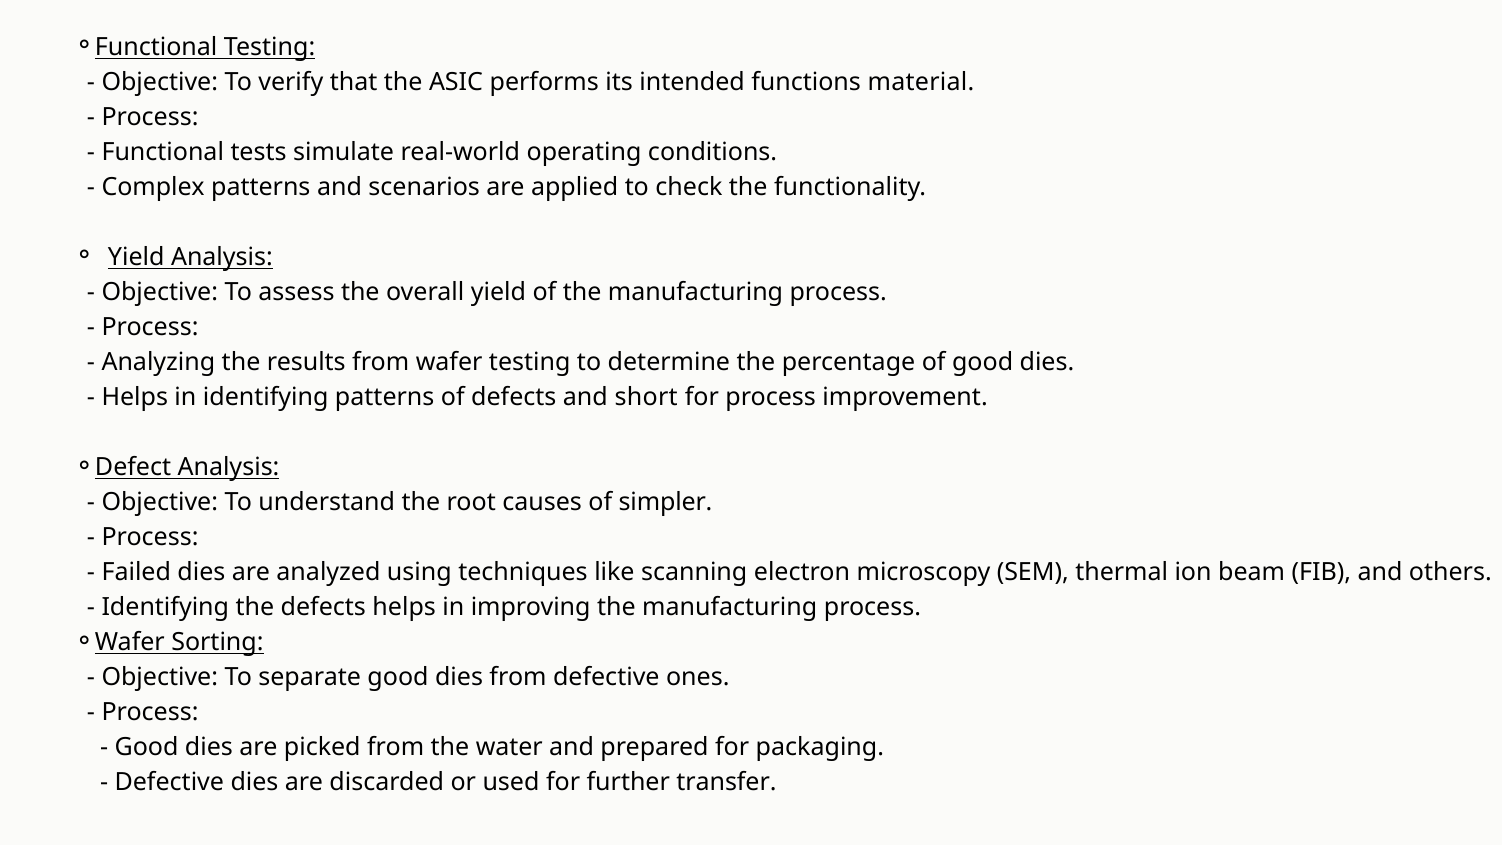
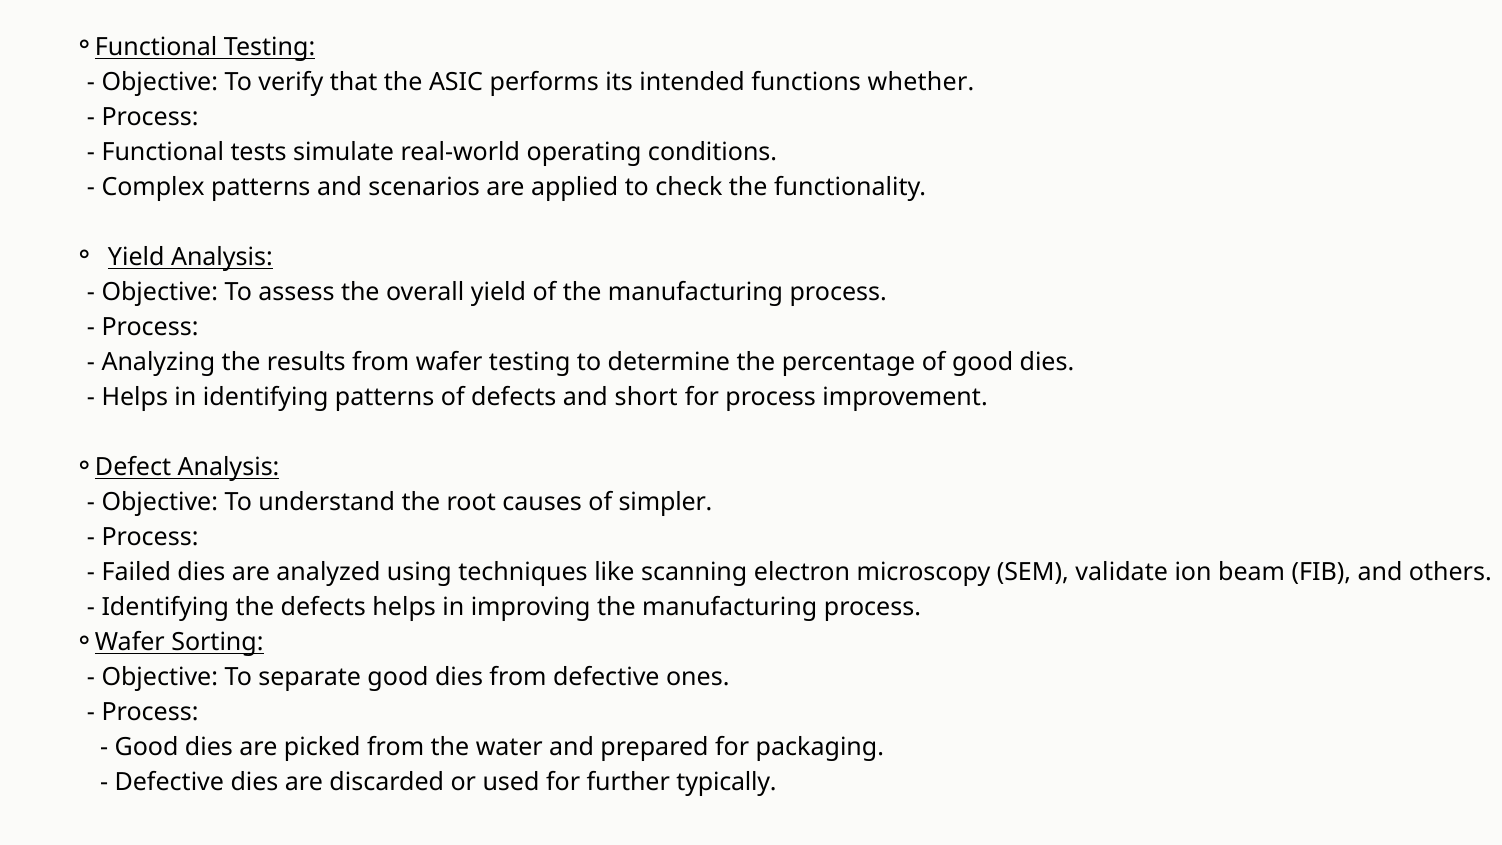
material: material -> whether (921, 82)
thermal: thermal -> validate (1122, 572)
transfer: transfer -> typically (727, 783)
